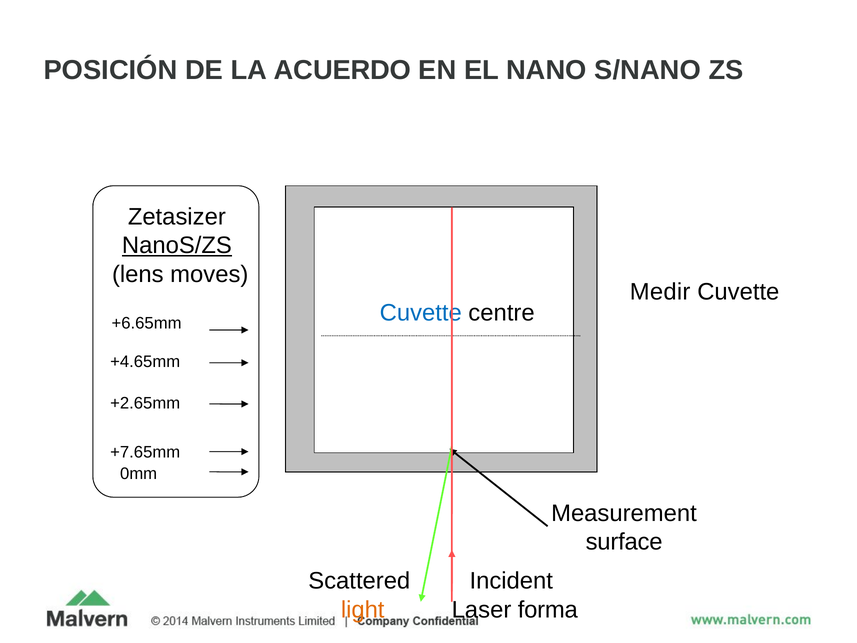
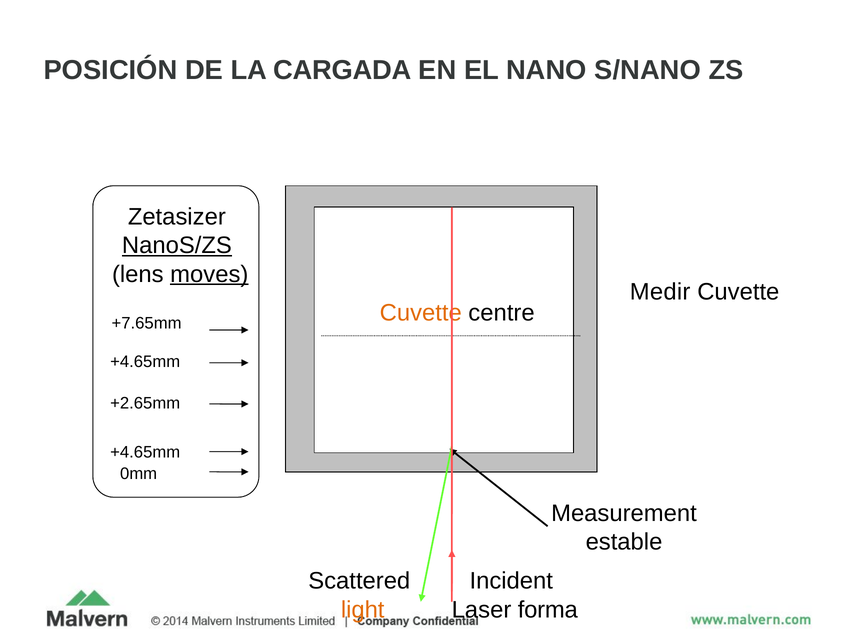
ACUERDO: ACUERDO -> CARGADA (342, 70)
moves underline: none -> present (209, 274)
Cuvette colour: blue -> orange (421, 313)
+6.65mm: +6.65mm -> +7.65mm (147, 323)
+7.65mm: +7.65mm -> +4.65mm (145, 452)
surface: surface -> estable (624, 542)
